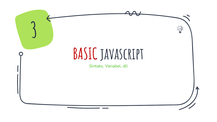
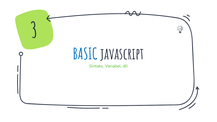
BASIC colour: red -> blue (85, 54)
